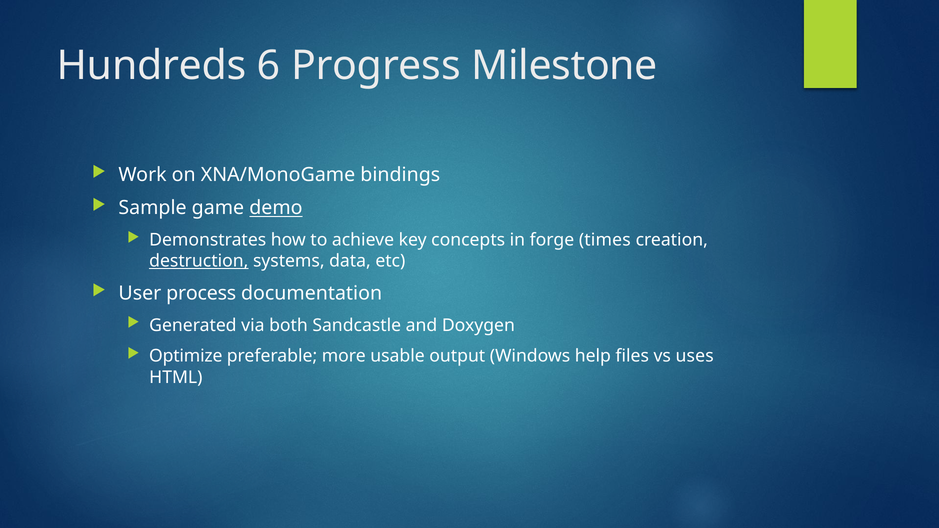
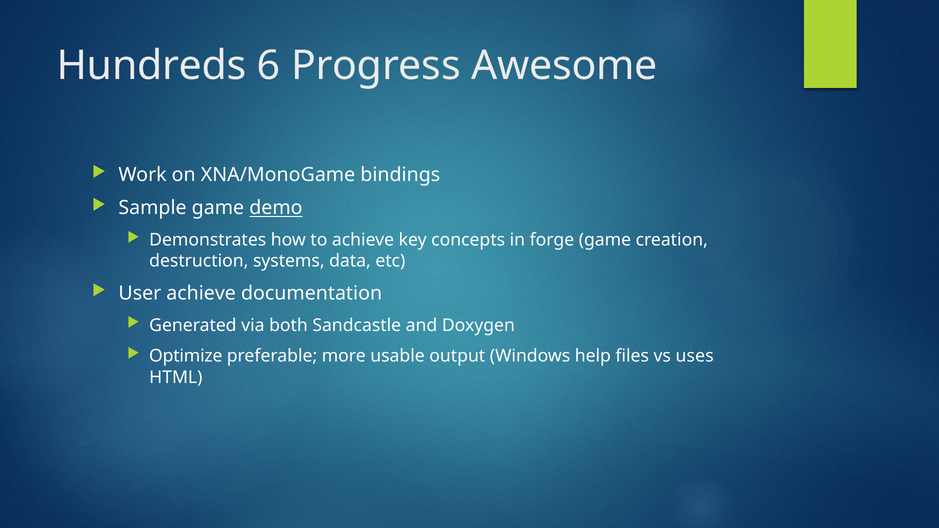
Milestone: Milestone -> Awesome (564, 66)
forge times: times -> game (605, 240)
destruction underline: present -> none (199, 261)
User process: process -> achieve (201, 293)
